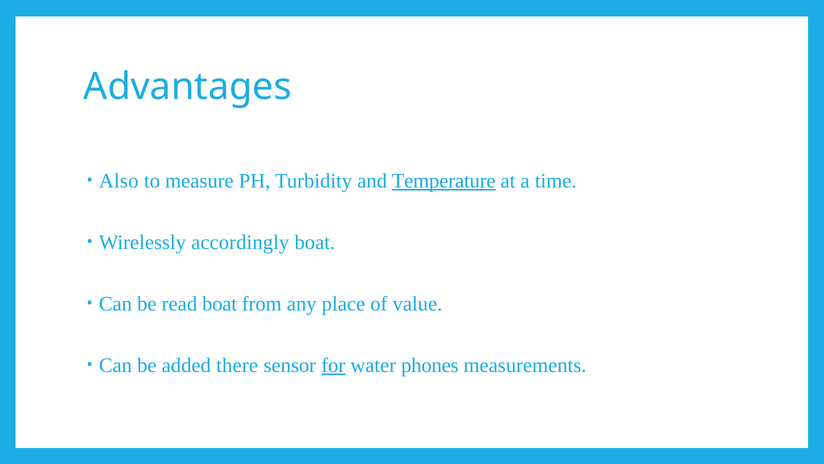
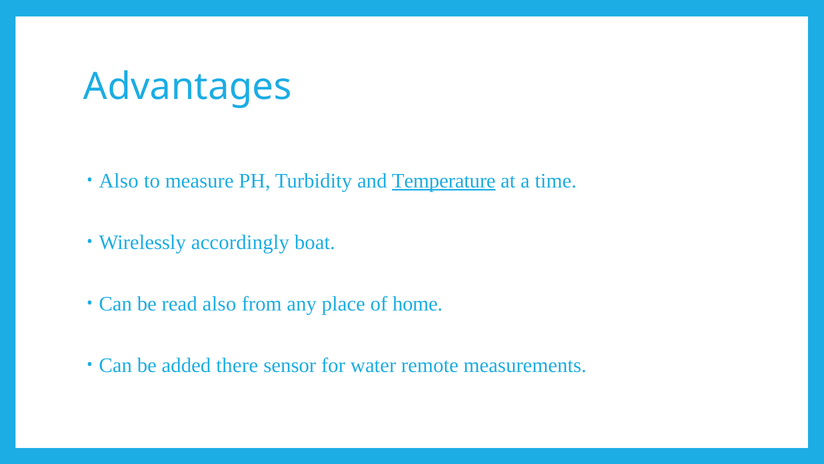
read boat: boat -> also (219, 304)
value: value -> home (418, 304)
for underline: present -> none (333, 365)
phones: phones -> remote (430, 365)
